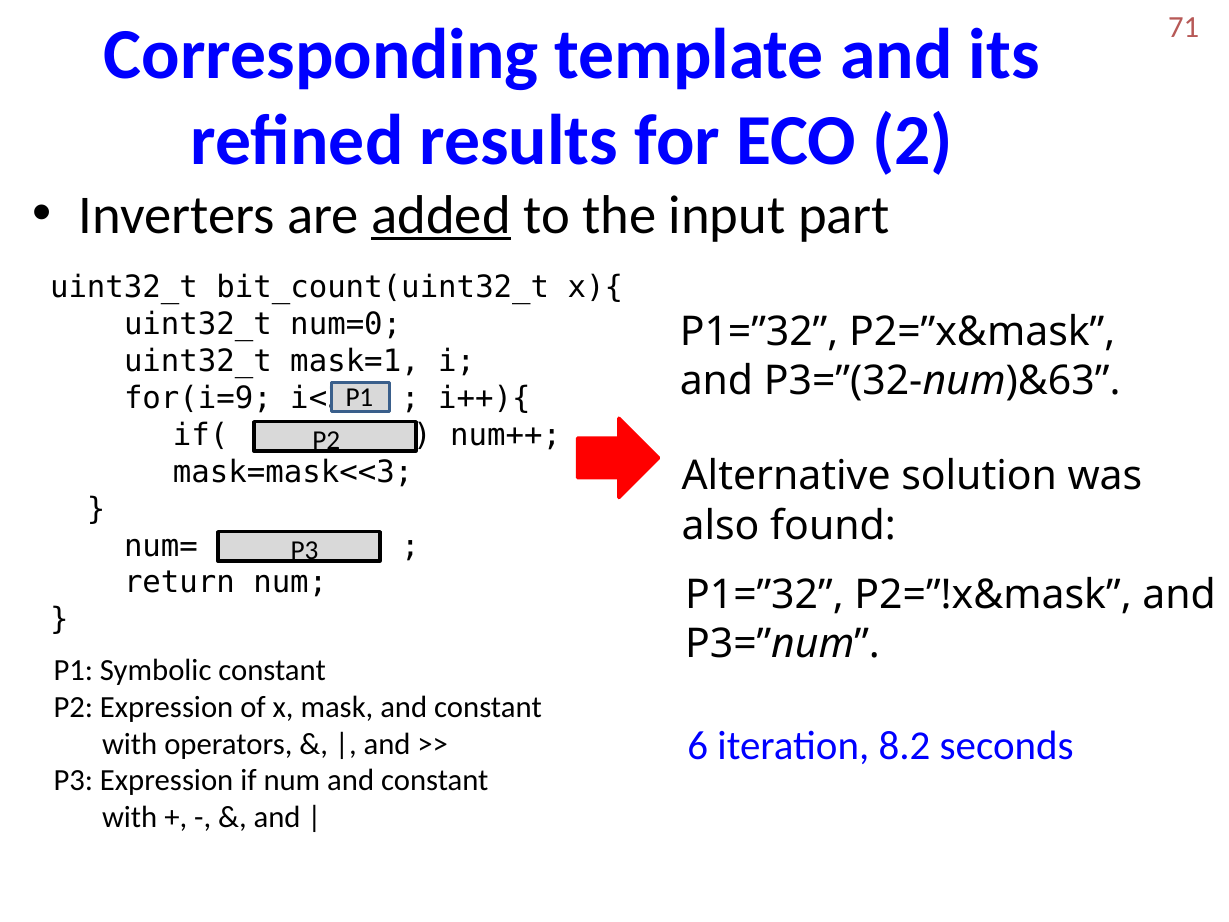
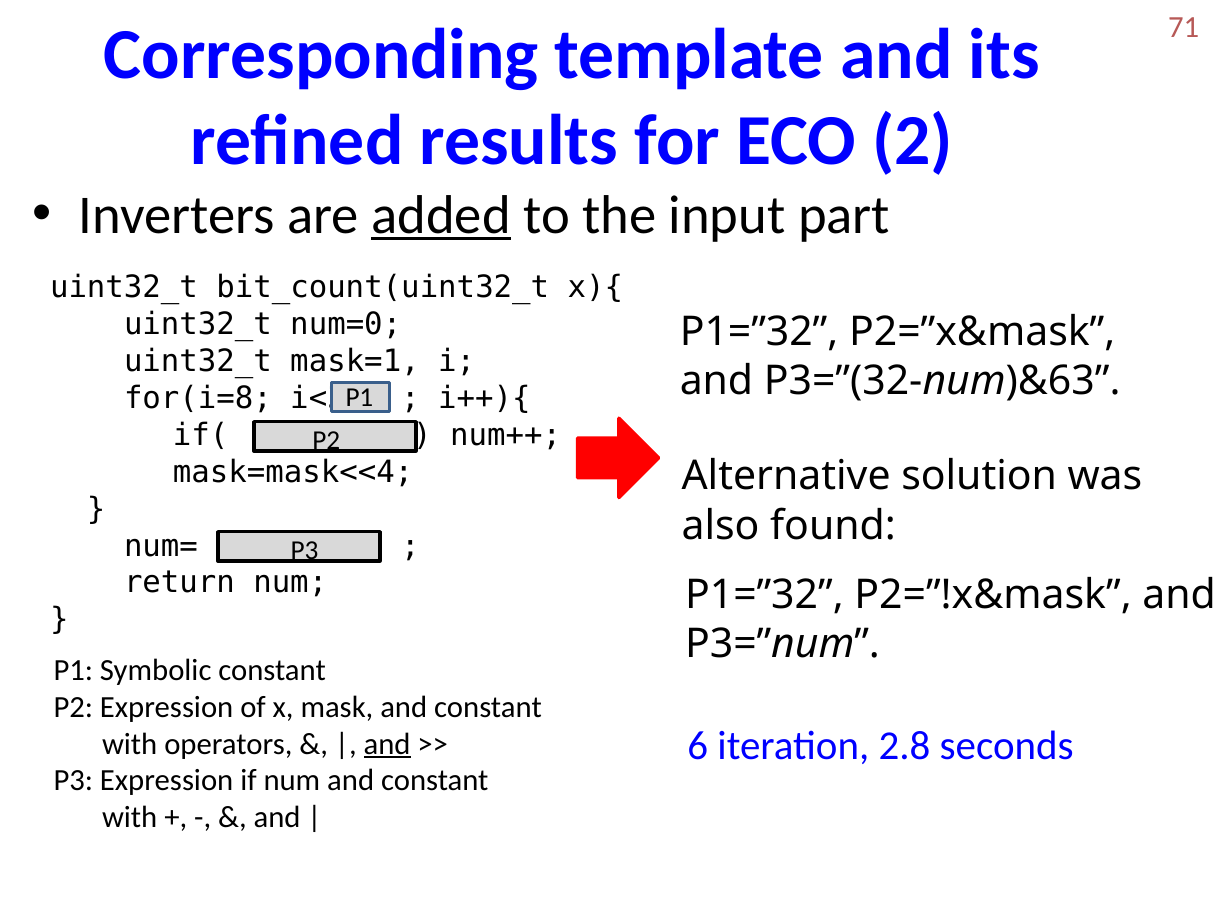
for(i=9: for(i=9 -> for(i=8 (198, 398)
mask=mask<<3: mask=mask<<3 -> mask=mask<<4 (293, 472)
8.2: 8.2 -> 2.8 (904, 746)
and underline: none -> present (387, 744)
